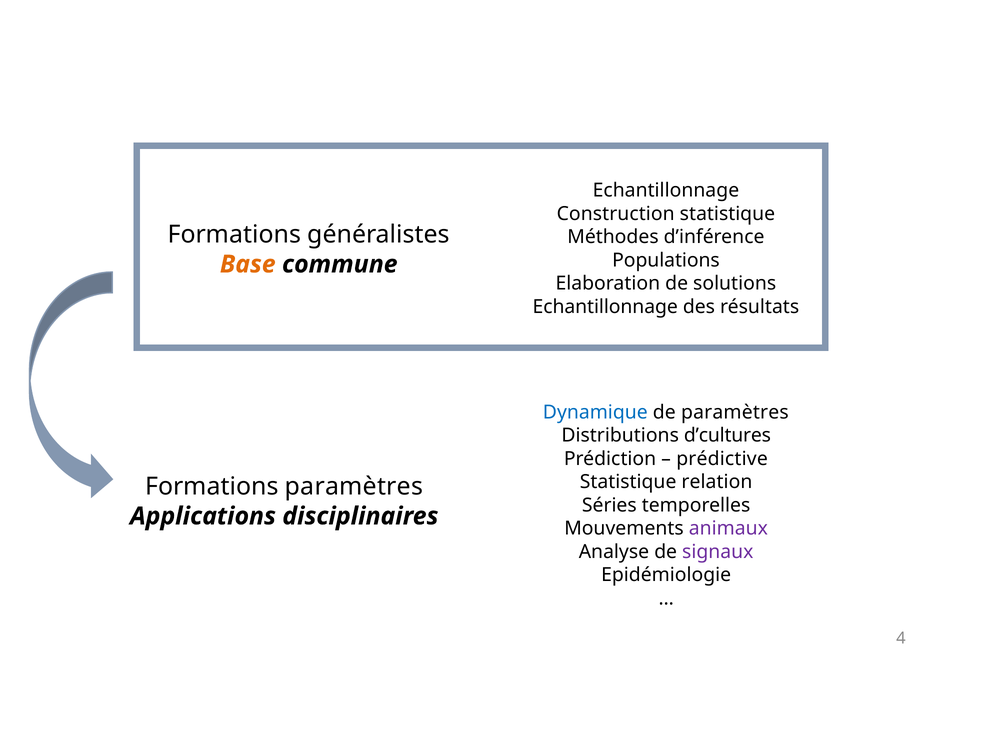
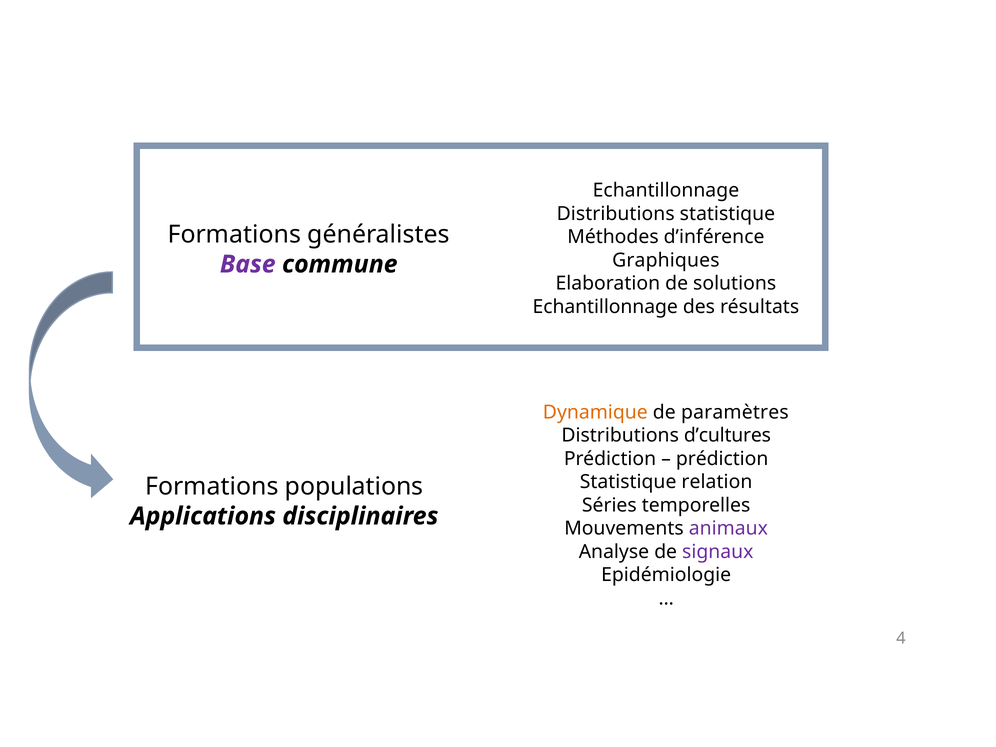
Construction: Construction -> Distributions (616, 214)
Populations: Populations -> Graphiques (666, 260)
Base colour: orange -> purple (248, 264)
Dynamique colour: blue -> orange (595, 412)
prédictive: prédictive -> prédiction (722, 459)
Formations paramètres: paramètres -> populations (354, 486)
